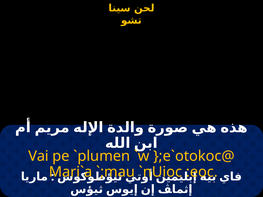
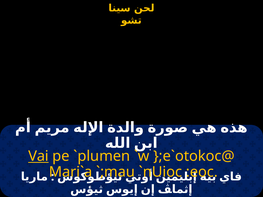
Vai underline: none -> present (38, 156)
